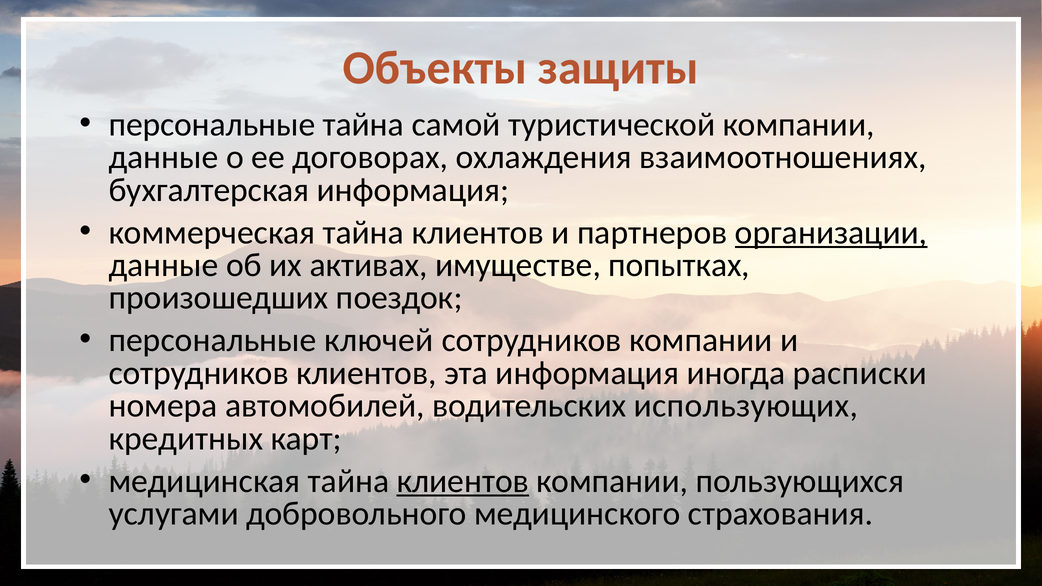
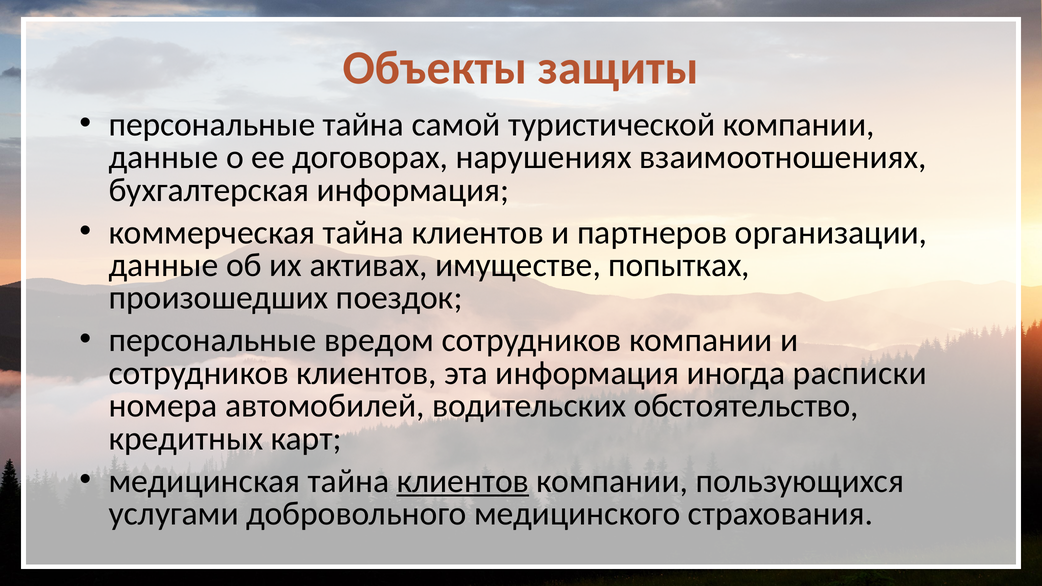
охлаждения: охлаждения -> нарушениях (544, 157)
организации underline: present -> none (831, 232)
ключей: ключей -> вредом (379, 340)
использующих: использующих -> обстоятельство (746, 406)
